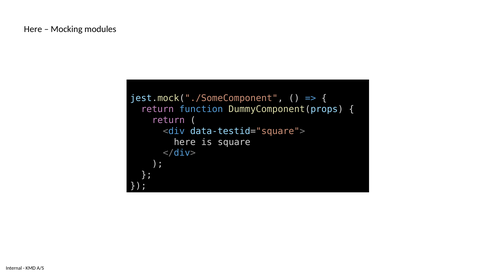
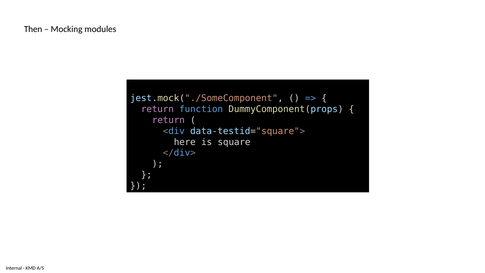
Here: Here -> Then (33, 29)
